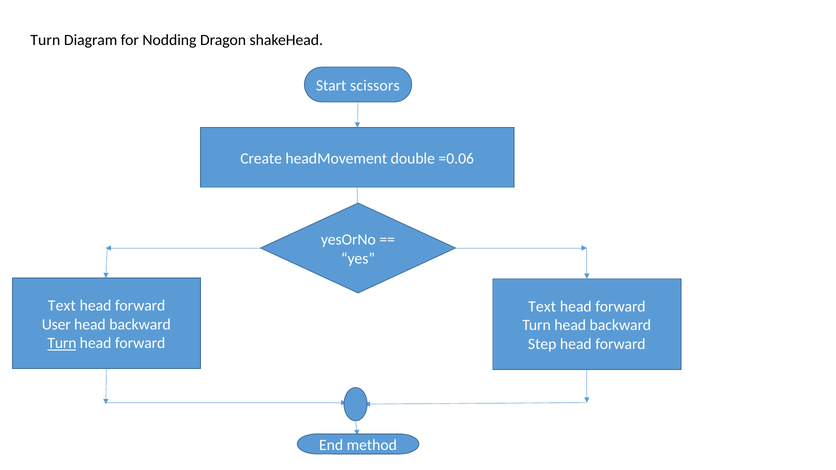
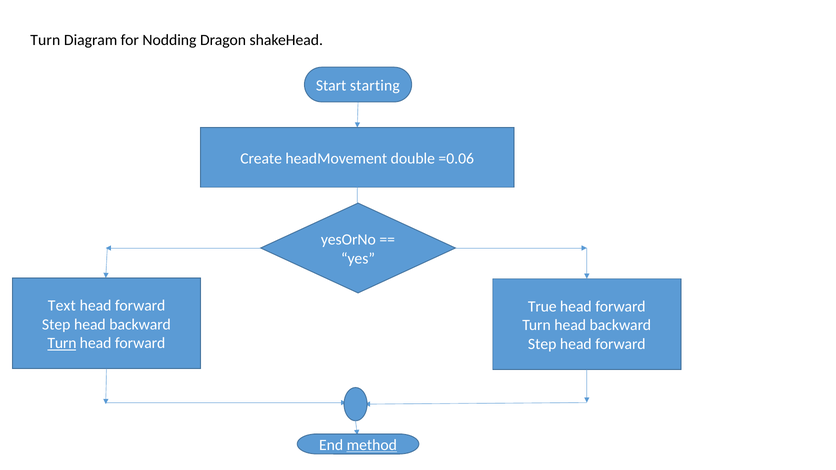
scissors: scissors -> starting (375, 86)
Text: Text -> True (542, 307)
User: User -> Step (56, 325)
method underline: none -> present (372, 445)
